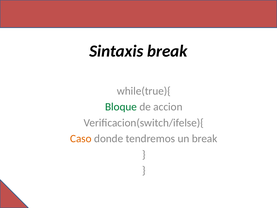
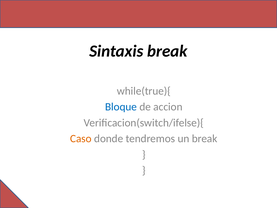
Bloque colour: green -> blue (121, 107)
